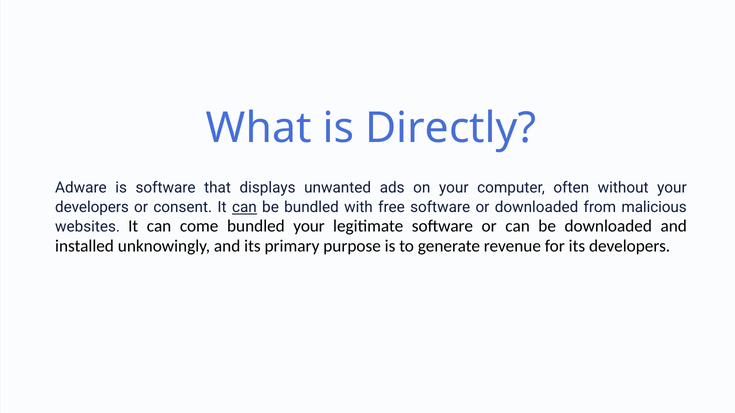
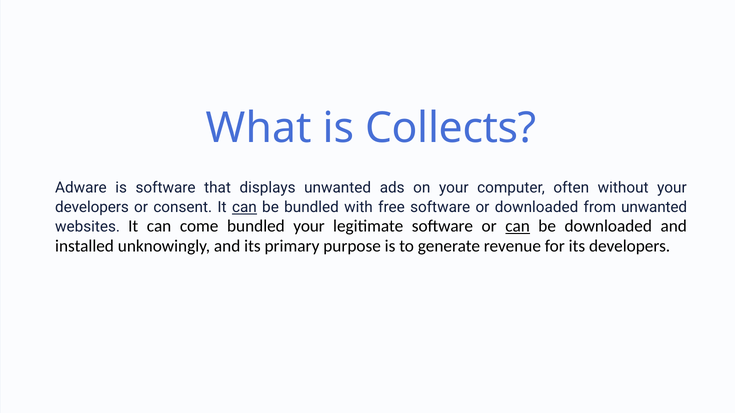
Directly: Directly -> Collects (451, 128)
from malicious: malicious -> unwanted (654, 208)
can underline: none -> present (518, 226)
